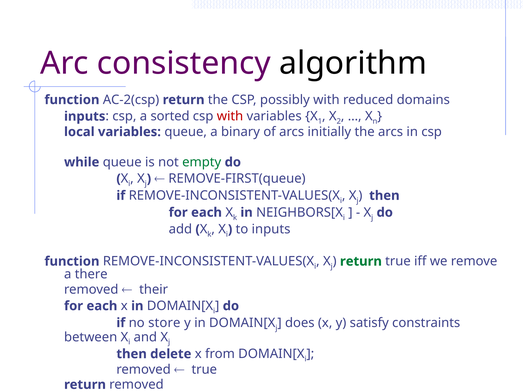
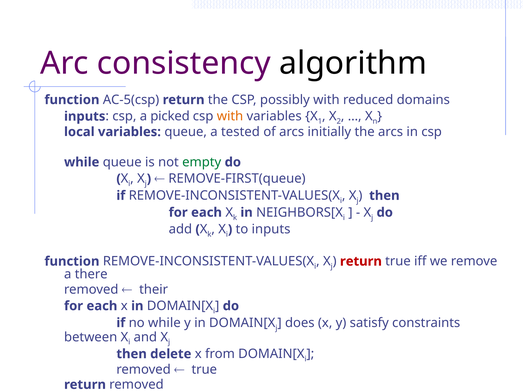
AC-2(csp: AC-2(csp -> AC-5(csp (131, 100)
sorted: sorted -> picked (170, 116)
with colour: red -> orange (230, 116)
binary: binary -> tested (240, 132)
return colour: green -> red (361, 261)
no store: store -> while (164, 323)
